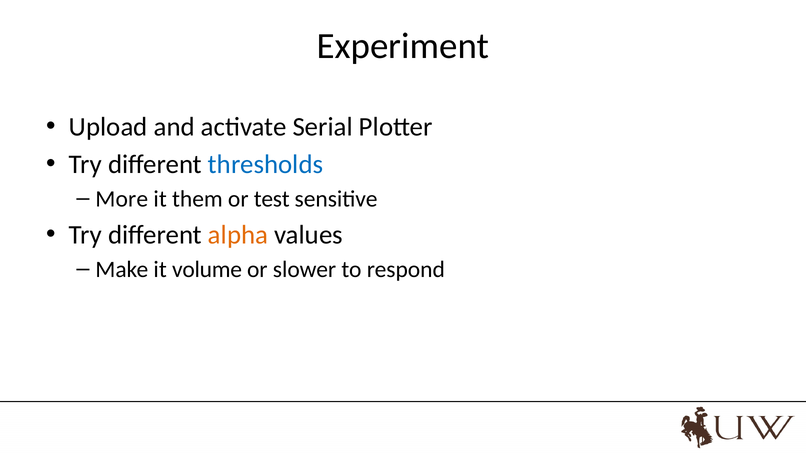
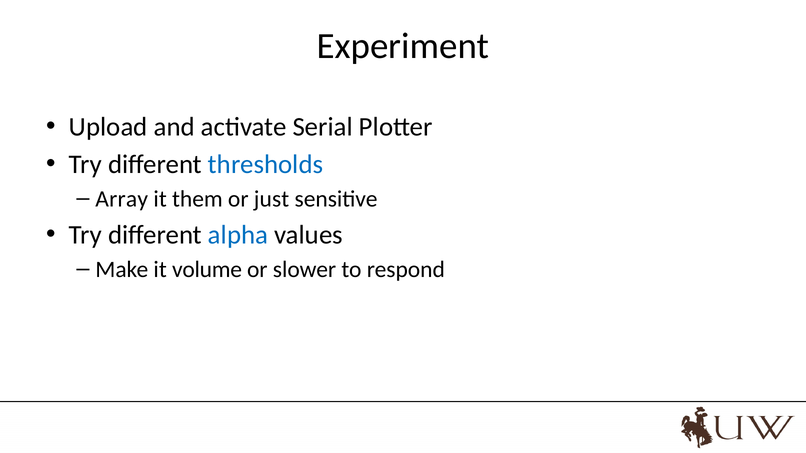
More: More -> Array (122, 199)
test: test -> just (272, 199)
alpha colour: orange -> blue (238, 235)
